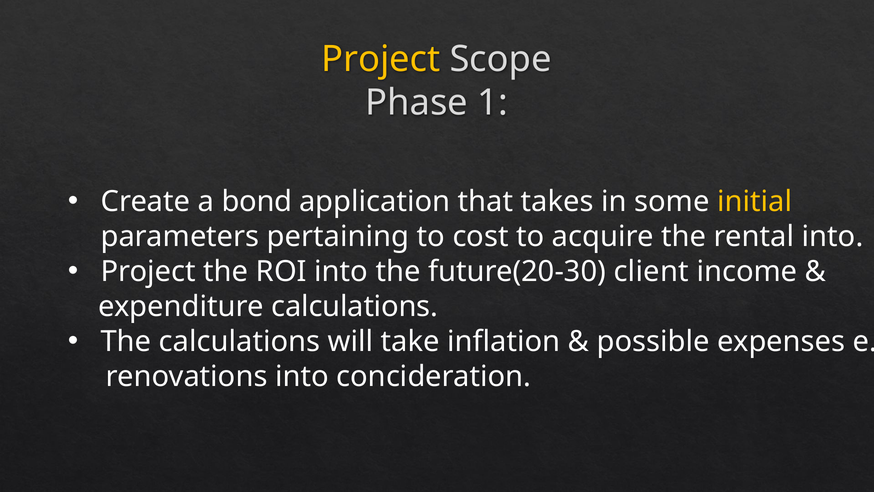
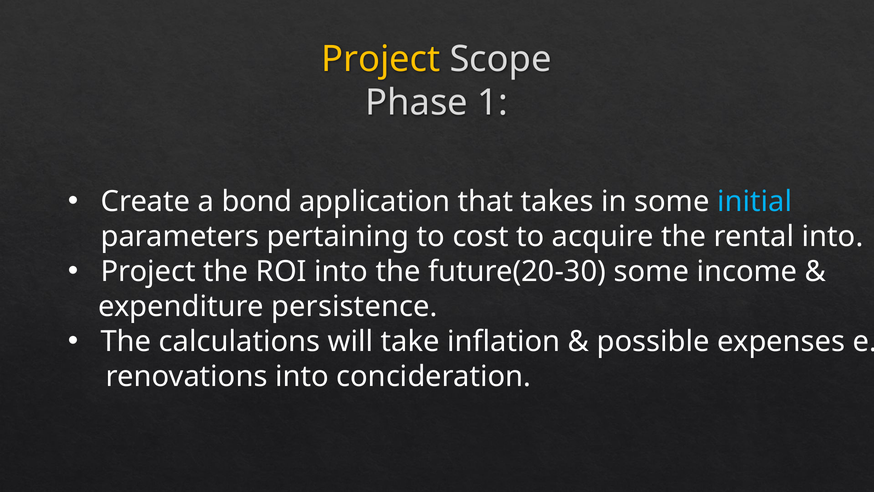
initial colour: yellow -> light blue (755, 201)
future(20-30 client: client -> some (651, 271)
expenditure calculations: calculations -> persistence (354, 306)
